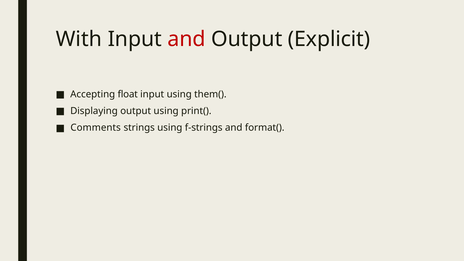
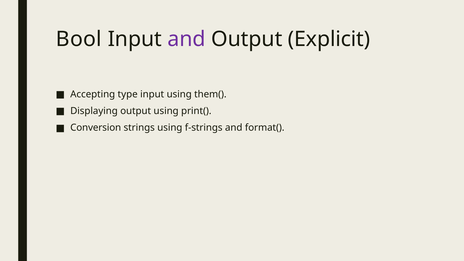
With: With -> Bool (79, 39)
and colour: red -> purple (187, 39)
float: float -> type (128, 94)
Comments: Comments -> Conversion (96, 128)
